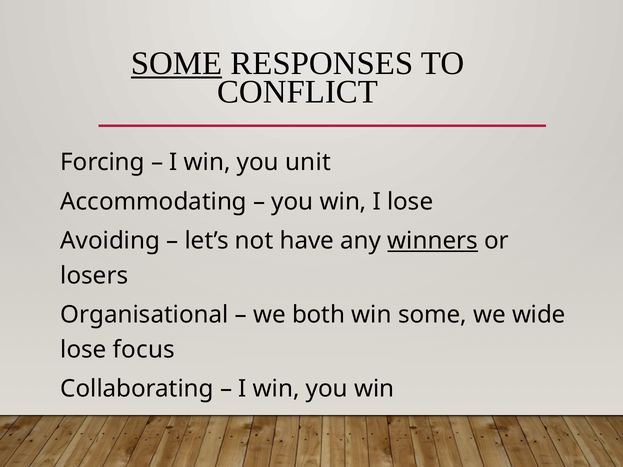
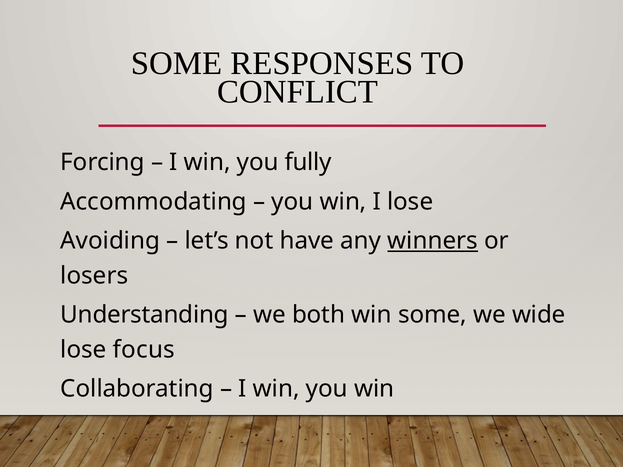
SOME underline: present -> none (176, 63)
unit: unit -> fully (308, 162)
Organisational: Organisational -> Understanding (145, 315)
